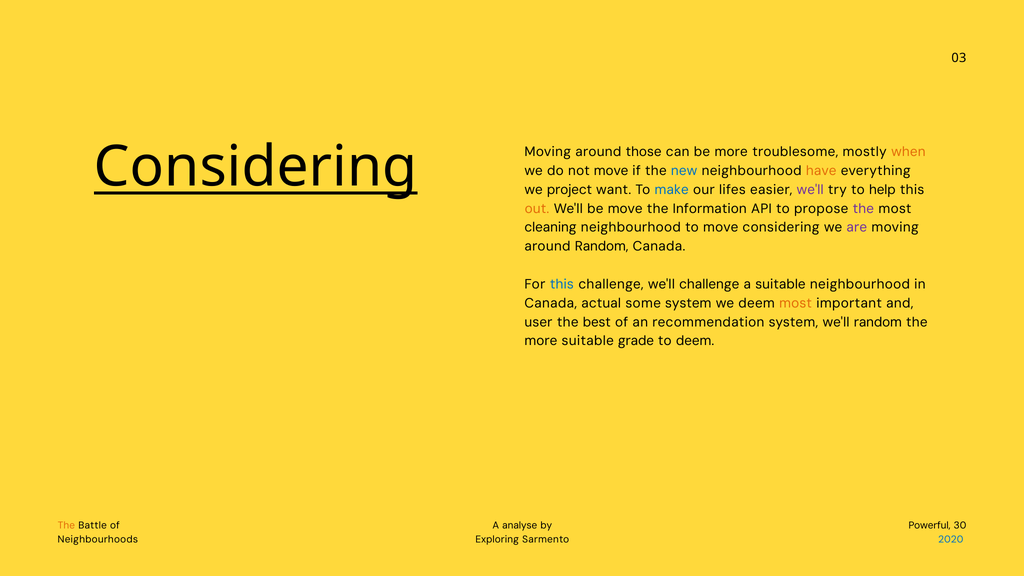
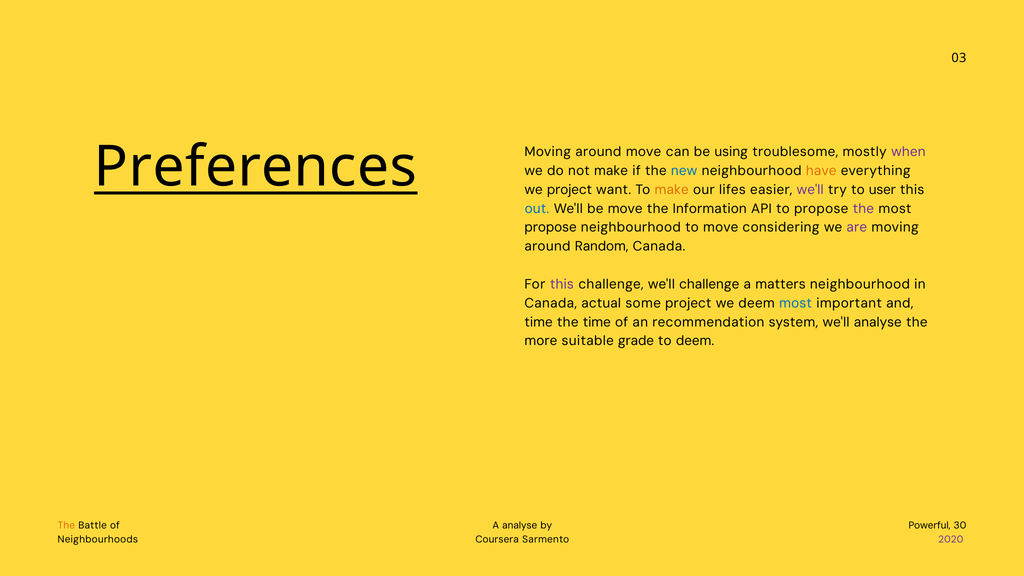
Considering: Considering -> Preferences (255, 167)
around those: those -> move (644, 152)
be more: more -> using (731, 152)
when colour: orange -> purple (908, 152)
not move: move -> make (611, 171)
make colour: blue -> orange (672, 190)
help: help -> user (882, 190)
out colour: orange -> blue (537, 209)
cleaning: cleaning -> propose (551, 228)
this colour: blue -> purple (562, 284)
a suitable: suitable -> matters (780, 284)
some system: system -> project (688, 303)
most colour: orange -> blue (796, 303)
user: user -> time (539, 322)
the best: best -> time (597, 322)
we'll random: random -> analyse (878, 322)
Exploring: Exploring -> Coursera (497, 539)
2020 colour: blue -> purple (951, 539)
